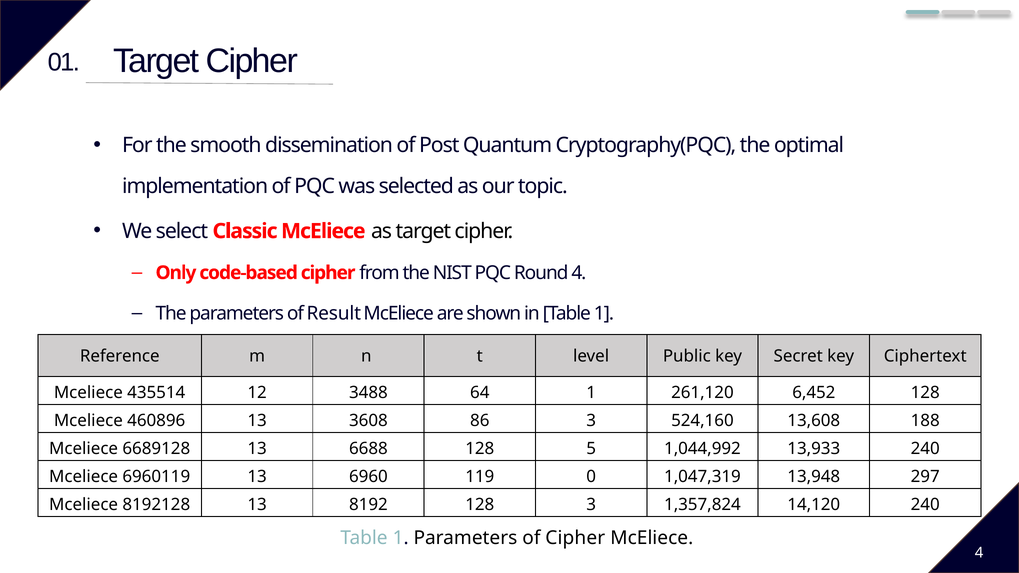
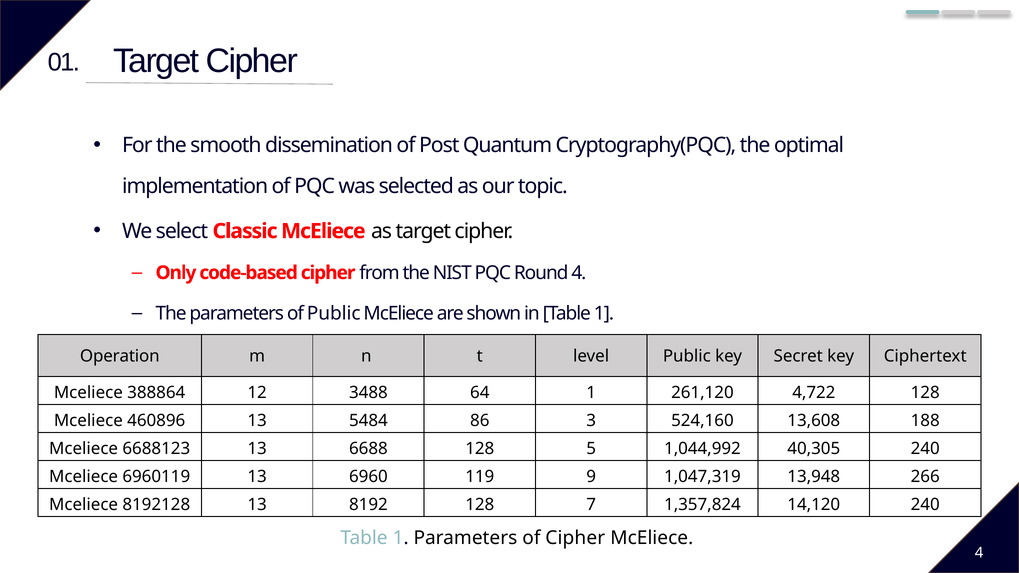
of Result: Result -> Public (334, 313)
Reference: Reference -> Operation (120, 357)
435514: 435514 -> 388864 (156, 393)
6,452: 6,452 -> 4,722 (814, 393)
3608: 3608 -> 5484 (368, 421)
6689128: 6689128 -> 6688123 (156, 449)
13,933: 13,933 -> 40,305 (814, 449)
0: 0 -> 9 (591, 477)
297: 297 -> 266 (925, 477)
128 3: 3 -> 7 (591, 505)
